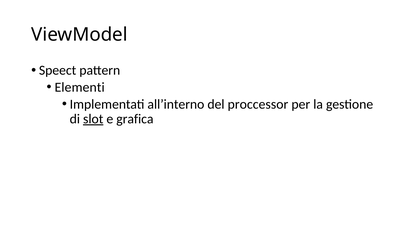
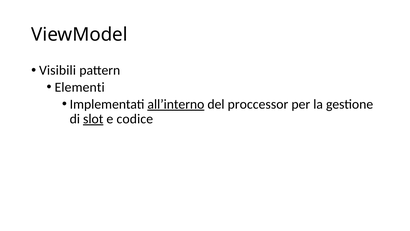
Speect: Speect -> Visibili (58, 70)
all’interno underline: none -> present (176, 104)
grafica: grafica -> codice (135, 119)
